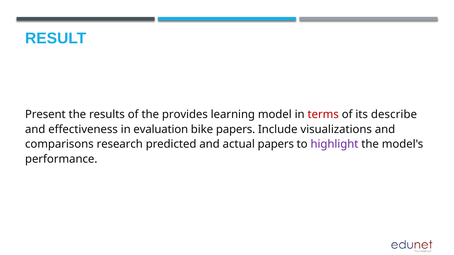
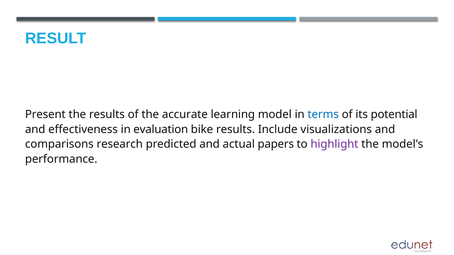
provides: provides -> accurate (185, 115)
terms colour: red -> blue (323, 115)
describe: describe -> potential (394, 115)
bike papers: papers -> results (236, 129)
